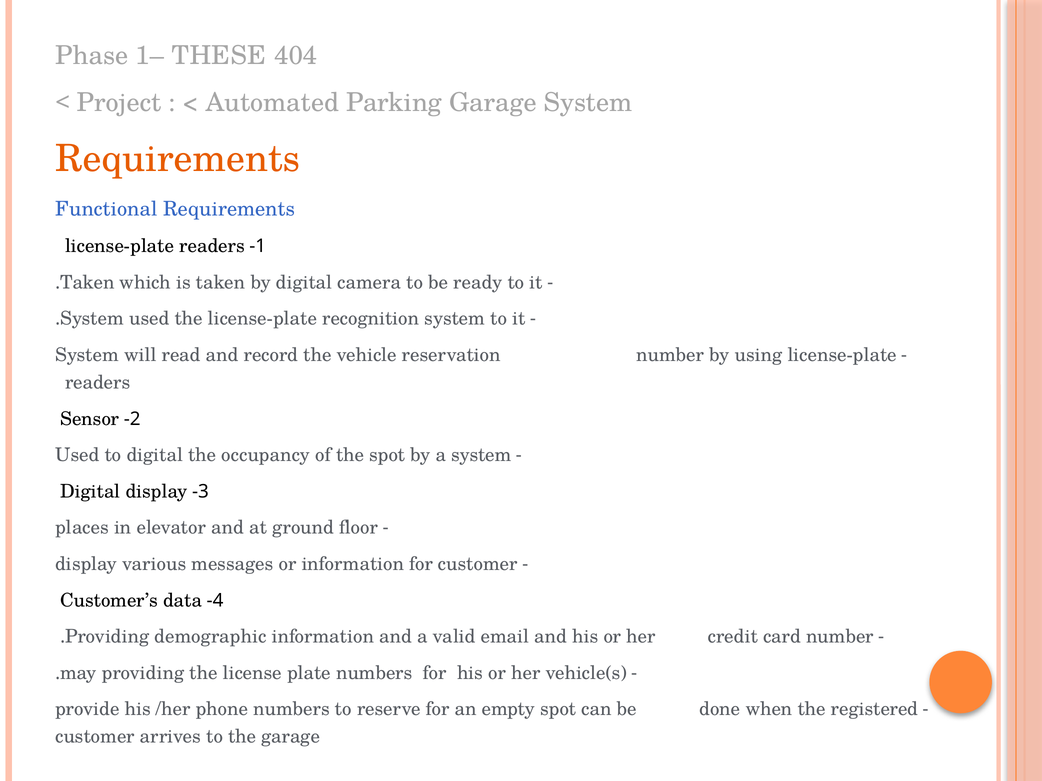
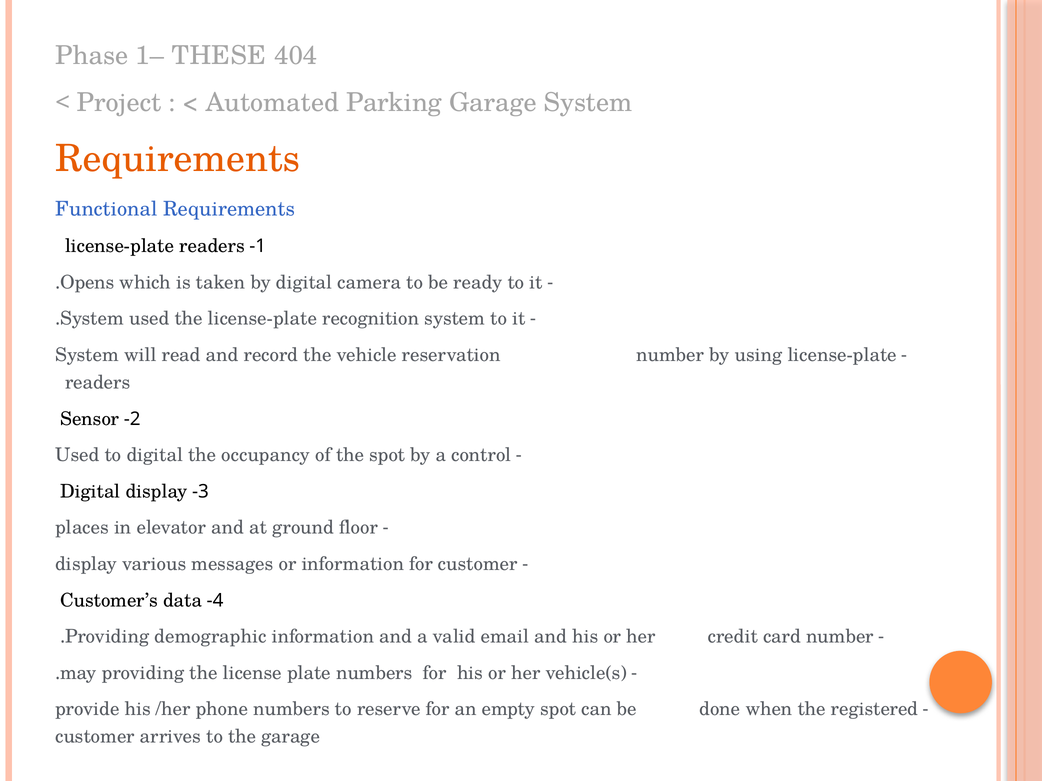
Taken: Taken -> Opens (87, 283)
a system: system -> control (481, 455)
